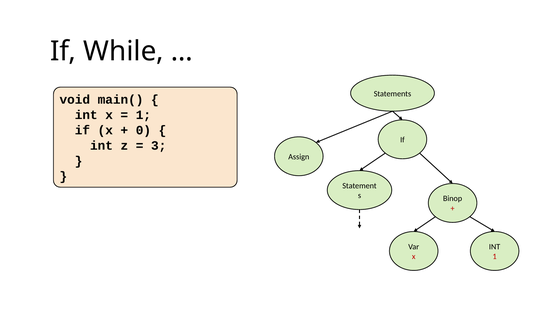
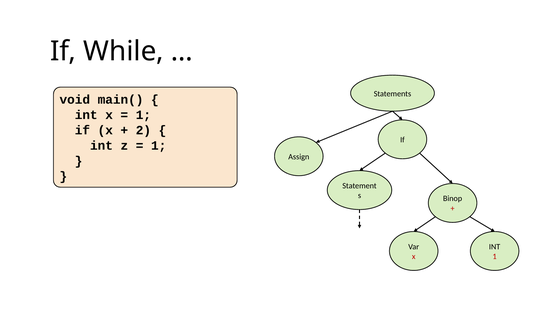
0: 0 -> 2 (143, 130)
3: 3 -> 1 (159, 145)
